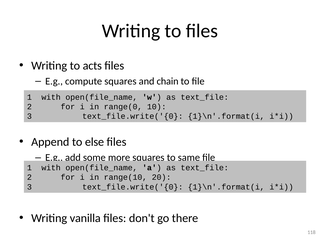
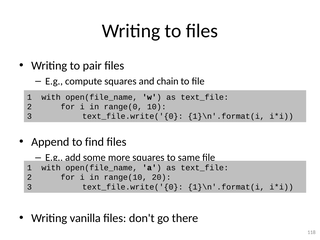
acts: acts -> pair (92, 66)
else: else -> find (94, 142)
